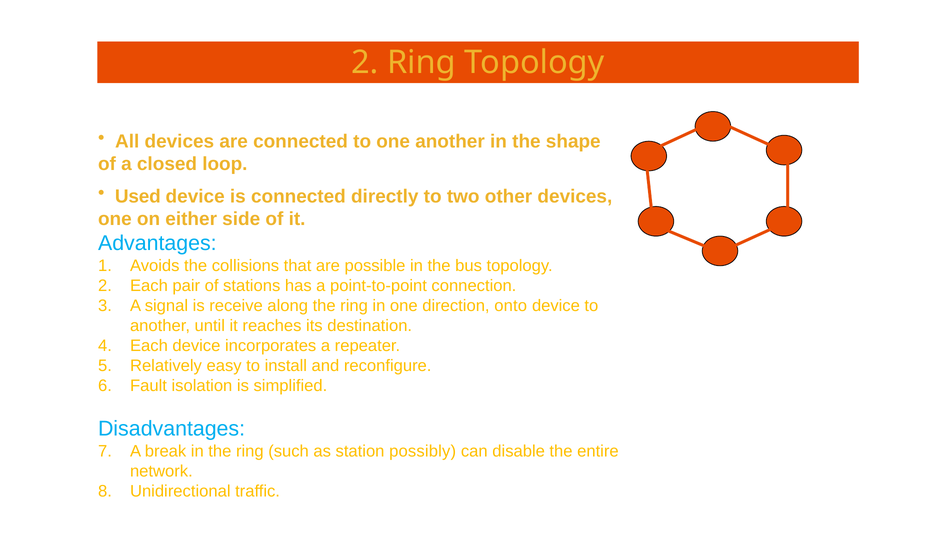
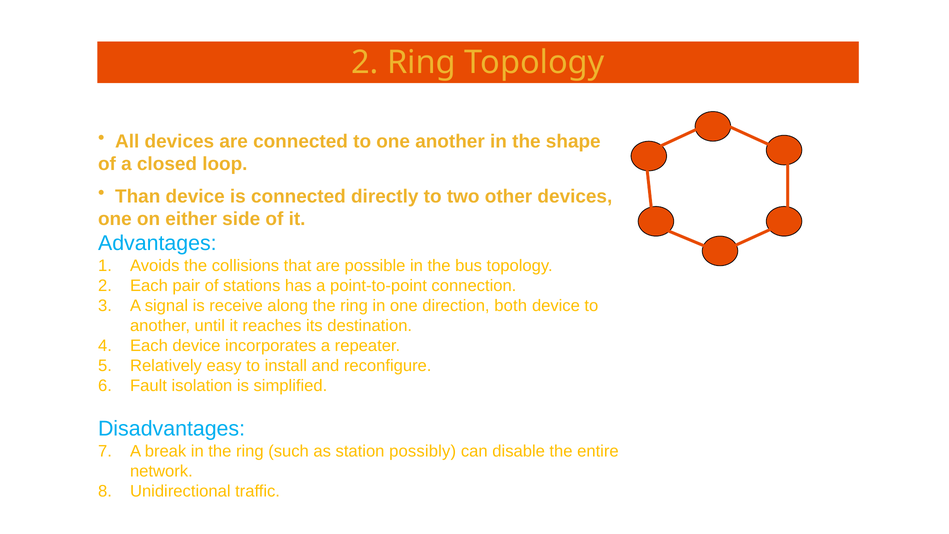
Used: Used -> Than (138, 196)
onto: onto -> both (511, 306)
